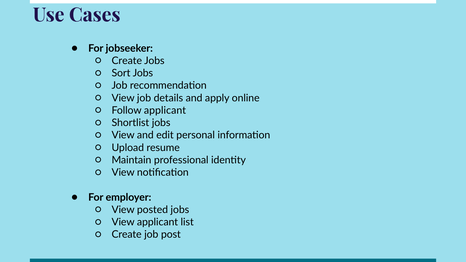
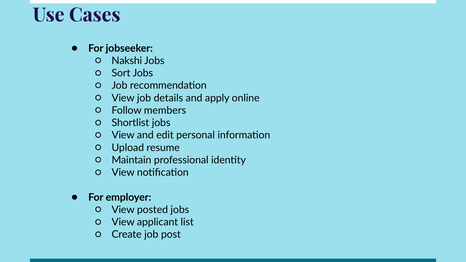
Create: Create -> Nakshi (127, 61)
Follow applicant: applicant -> members (165, 110)
